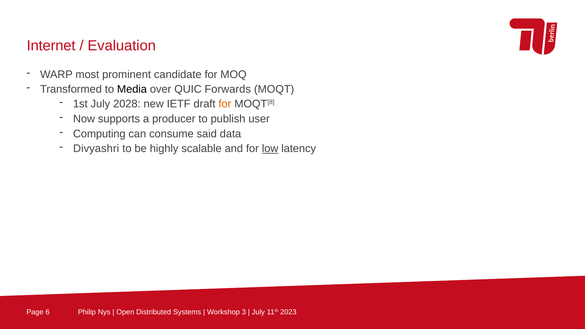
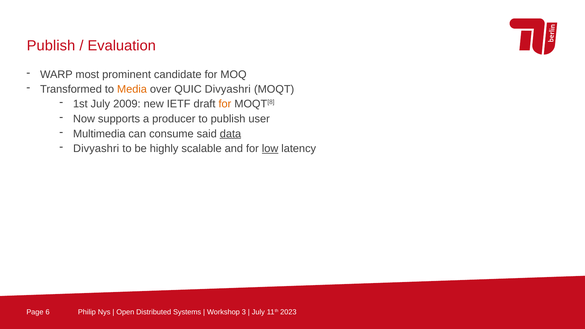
Internet: Internet -> Publish (51, 46)
Media colour: black -> orange (132, 89)
QUIC Forwards: Forwards -> Divyashri (228, 89)
2028: 2028 -> 2009 (127, 104)
Computing: Computing -> Multimedia (99, 134)
data underline: none -> present (230, 134)
